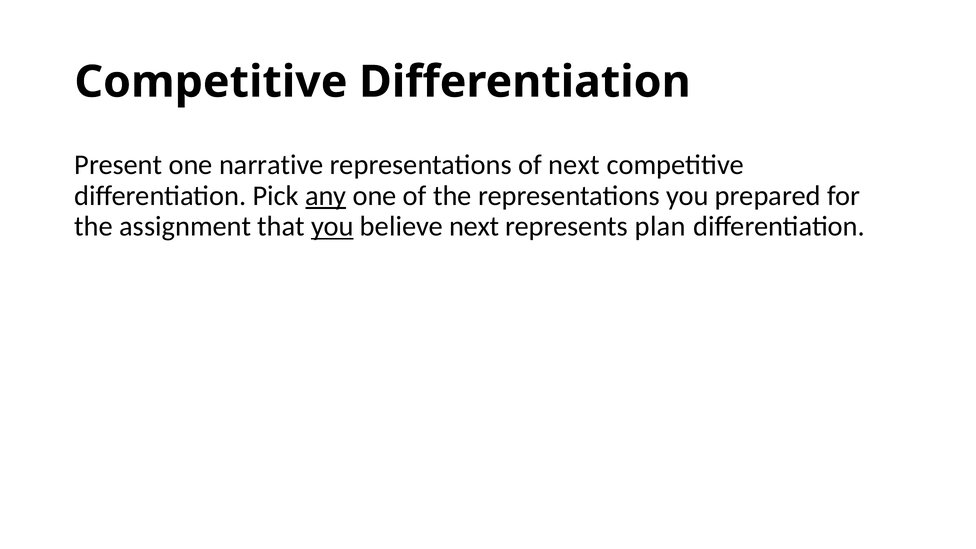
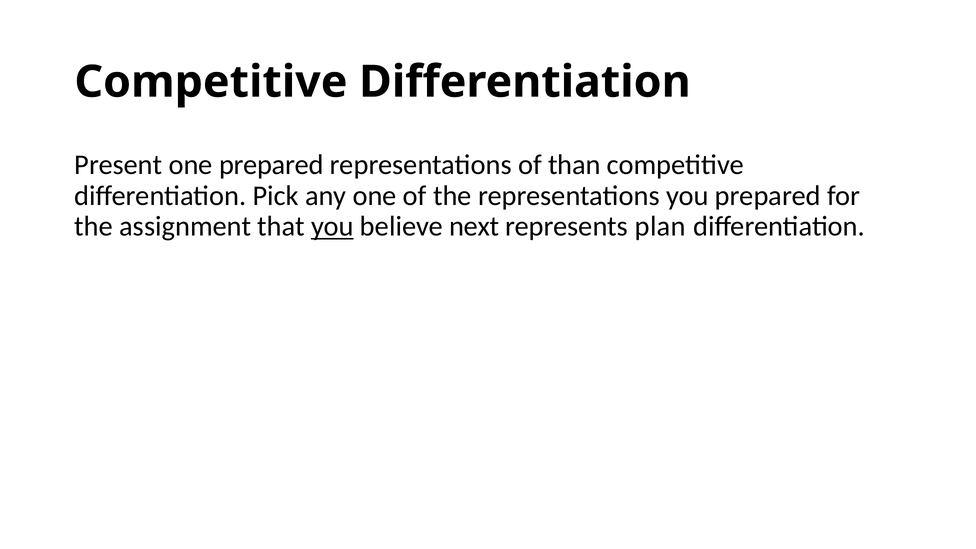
one narrative: narrative -> prepared (271, 165)
of next: next -> than (574, 165)
any underline: present -> none (326, 196)
